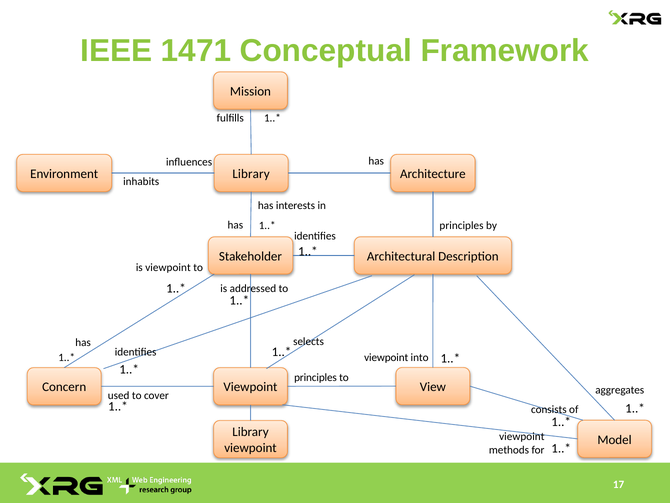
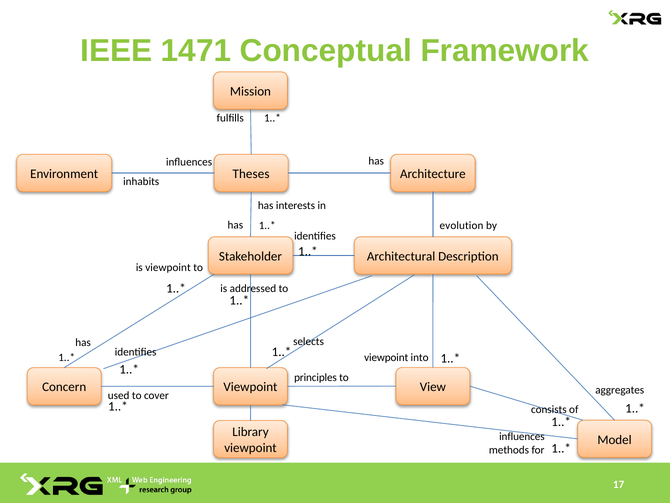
Library: Library -> Theses (251, 174)
principles: principles -> evolution (461, 225)
viewpoint: viewpoint -> influences (522, 436)
